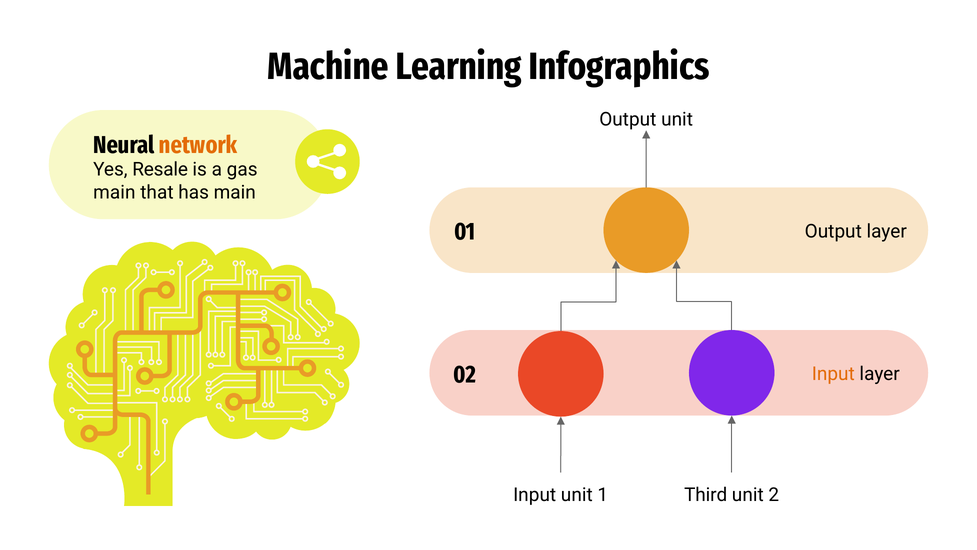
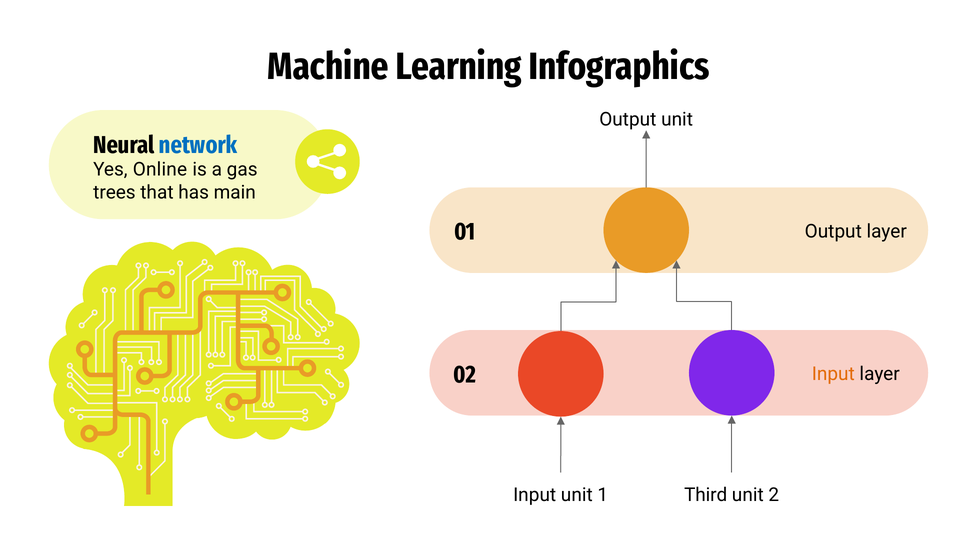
network colour: orange -> blue (198, 145)
Resale: Resale -> Online (160, 169)
main: main -> trees (114, 192)
